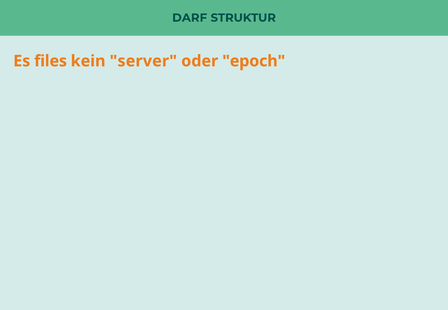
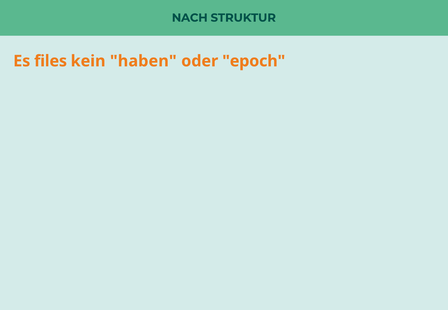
DARF: DARF -> NACH (190, 18)
server: server -> haben (143, 61)
